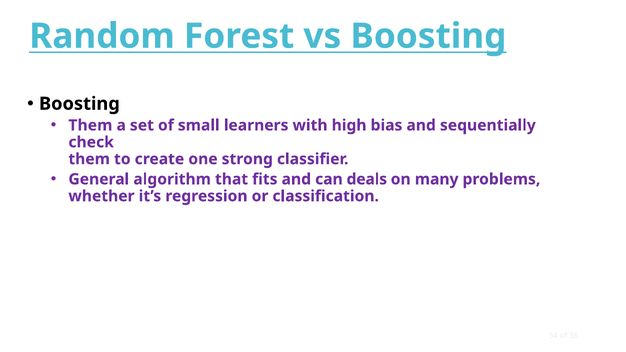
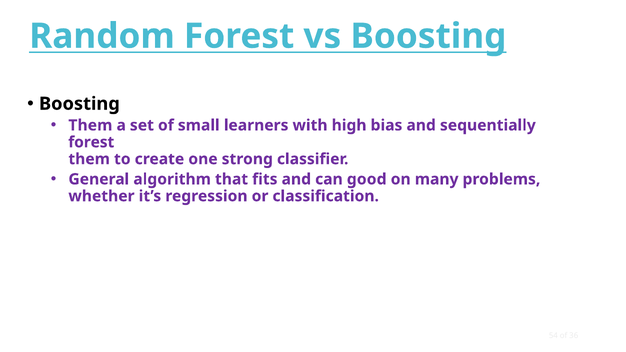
check: check -> forest (91, 142)
deals: deals -> good (367, 179)
